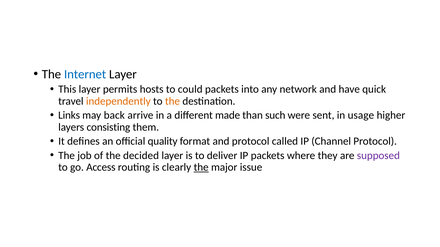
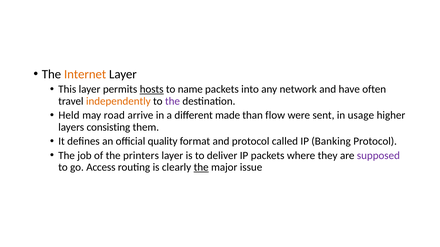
Internet colour: blue -> orange (85, 74)
hosts underline: none -> present (152, 90)
could: could -> name (190, 90)
quick: quick -> often (374, 90)
the colour: orange -> purple (172, 101)
Links: Links -> Held (69, 116)
back: back -> road (114, 116)
such: such -> flow (275, 116)
Channel: Channel -> Banking (331, 142)
decided: decided -> printers (141, 156)
